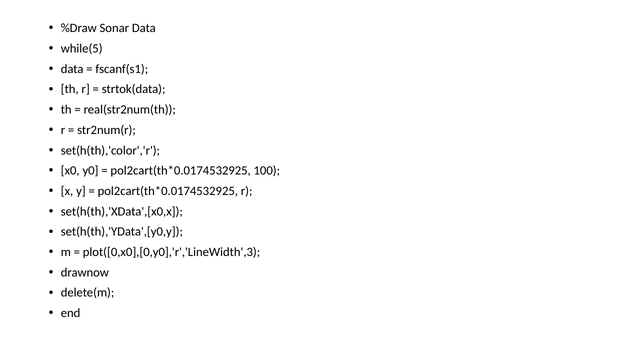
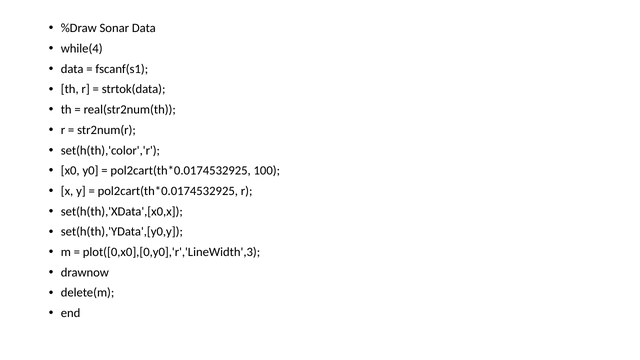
while(5: while(5 -> while(4 (82, 49)
